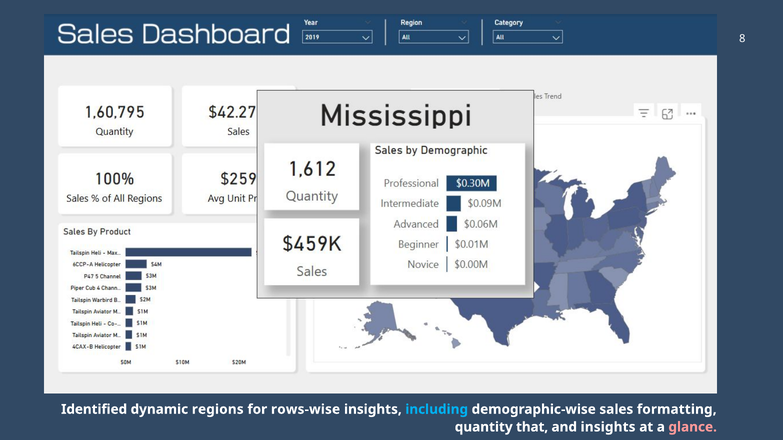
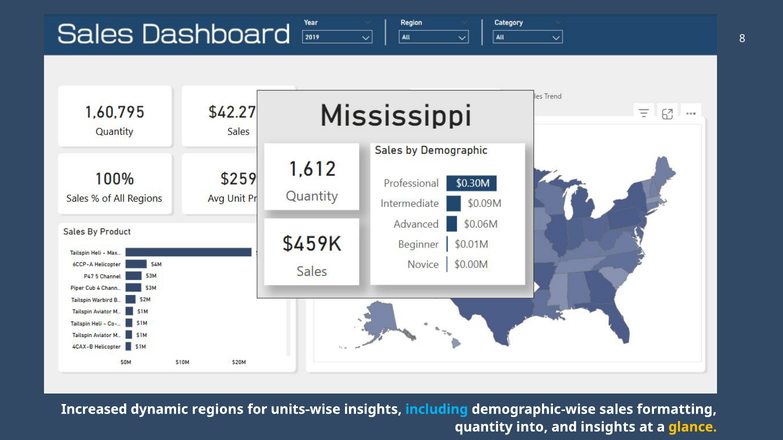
Identified: Identified -> Increased (94, 410)
rows-wise: rows-wise -> units-wise (306, 410)
that: that -> into (532, 427)
glance colour: pink -> yellow (693, 427)
